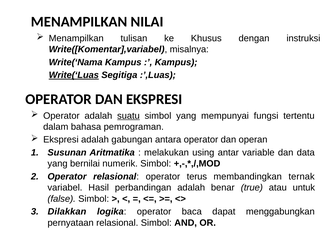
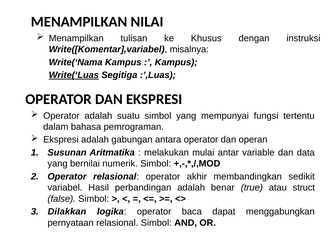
suatu underline: present -> none (128, 116)
using: using -> mulai (203, 153)
terus: terus -> akhir (197, 177)
ternak: ternak -> sedikit (302, 177)
untuk: untuk -> struct (304, 188)
